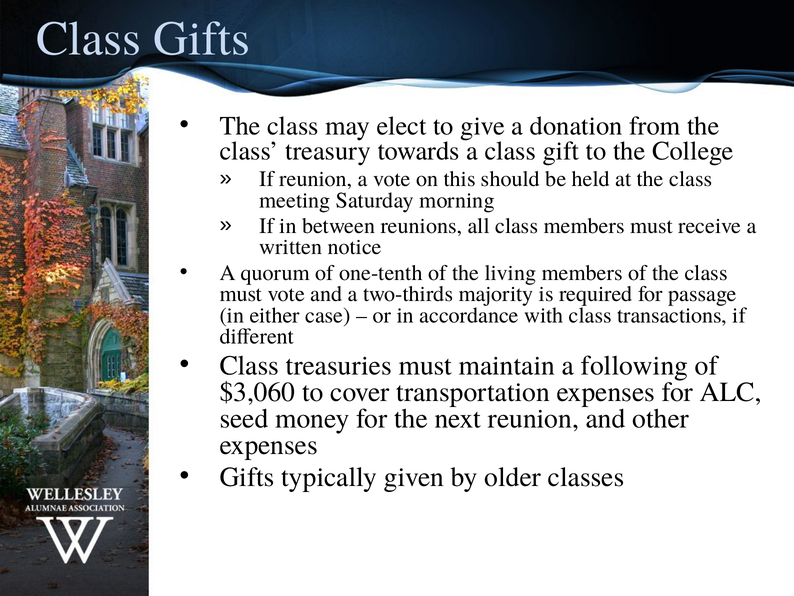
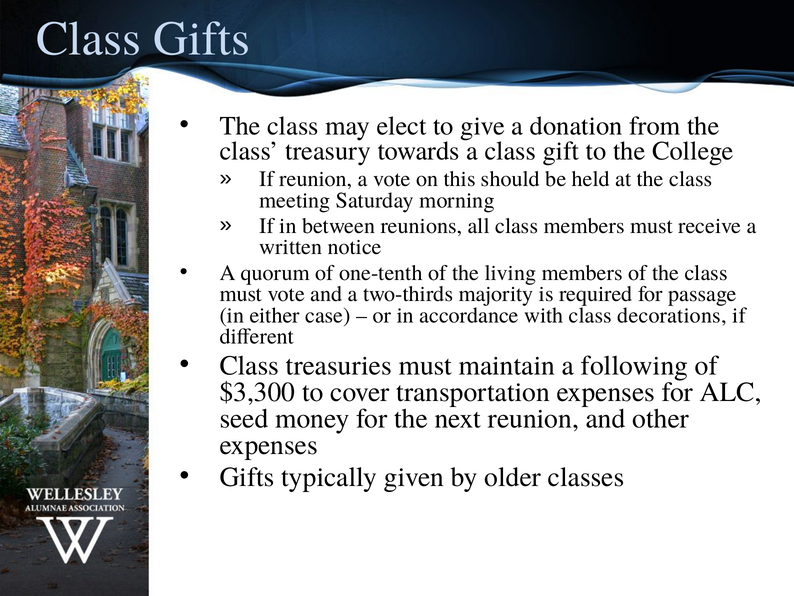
transactions: transactions -> decorations (672, 315)
$3,060: $3,060 -> $3,300 (257, 392)
